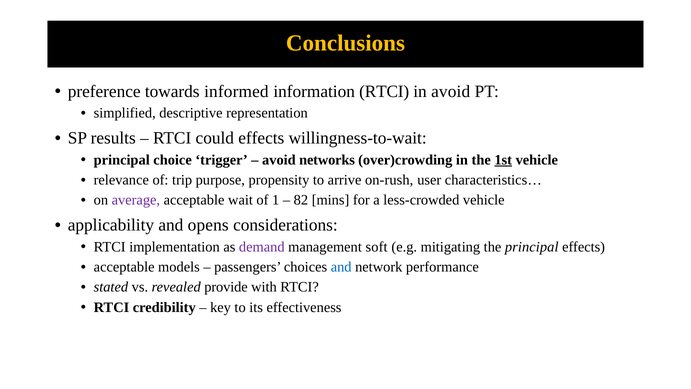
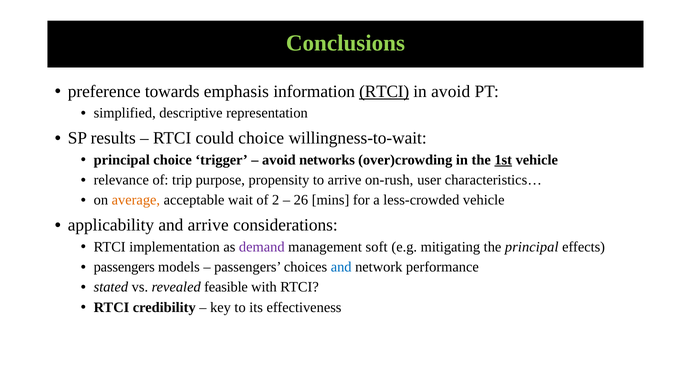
Conclusions colour: yellow -> light green (345, 43)
informed: informed -> emphasis (236, 91)
RTCI underline: none -> present (384, 91)
could effects: effects -> choice (261, 138)
average colour: purple -> orange (136, 200)
1: 1 -> 2 (276, 200)
82: 82 -> 26 (301, 200)
and opens: opens -> arrive (208, 225)
acceptable: acceptable -> passengers (124, 267)
provide: provide -> feasible (226, 287)
